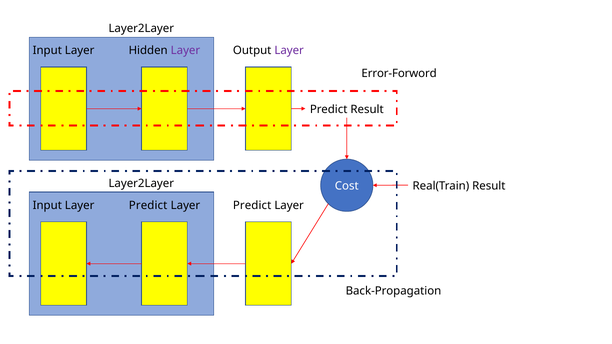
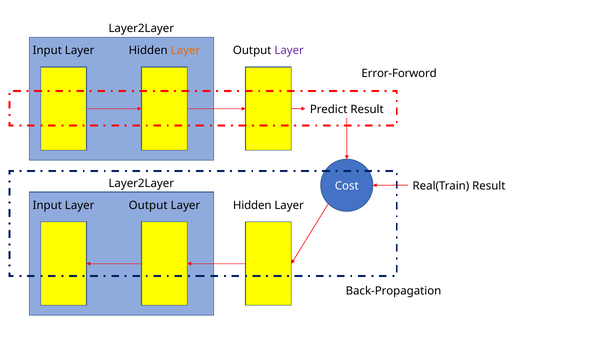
Layer colour: purple -> orange (185, 51)
Input Layer Predict: Predict -> Output (148, 206)
Predict: Predict -> Hidden (252, 206)
